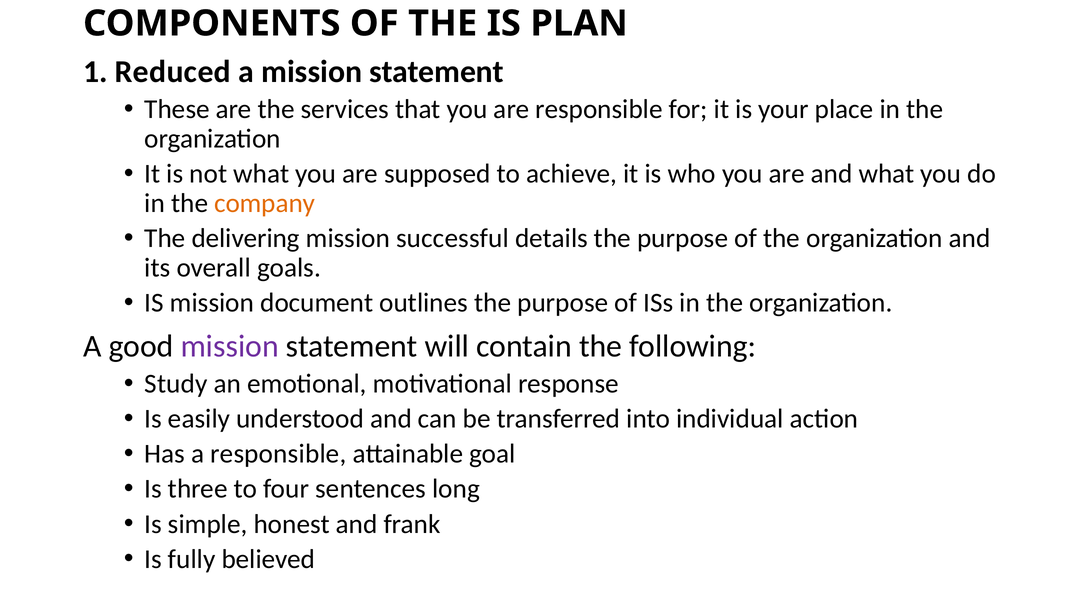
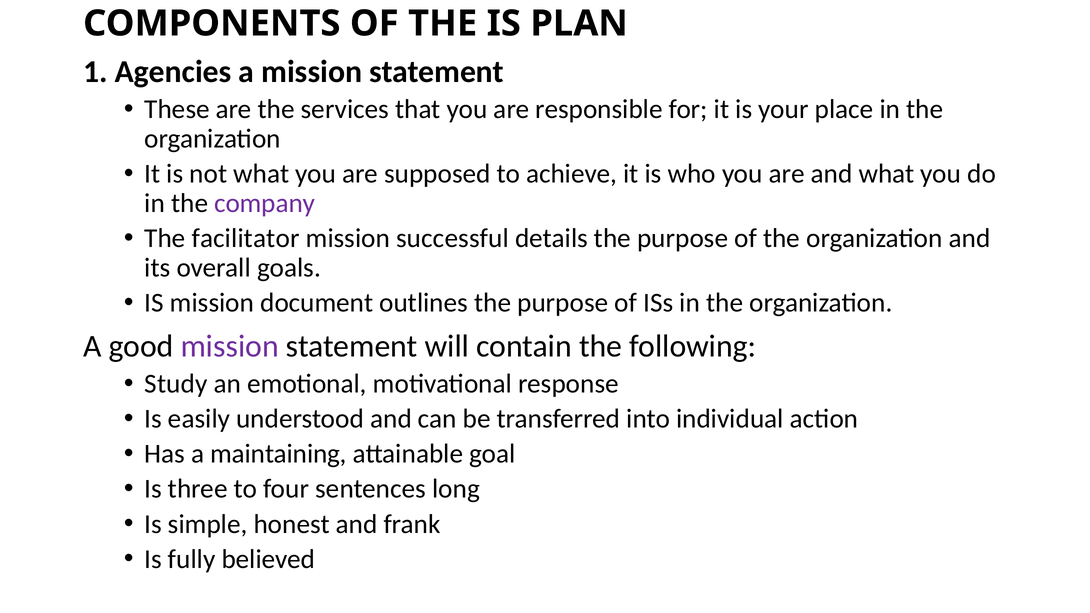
Reduced: Reduced -> Agencies (173, 72)
company colour: orange -> purple (265, 203)
delivering: delivering -> facilitator (246, 239)
a responsible: responsible -> maintaining (279, 454)
